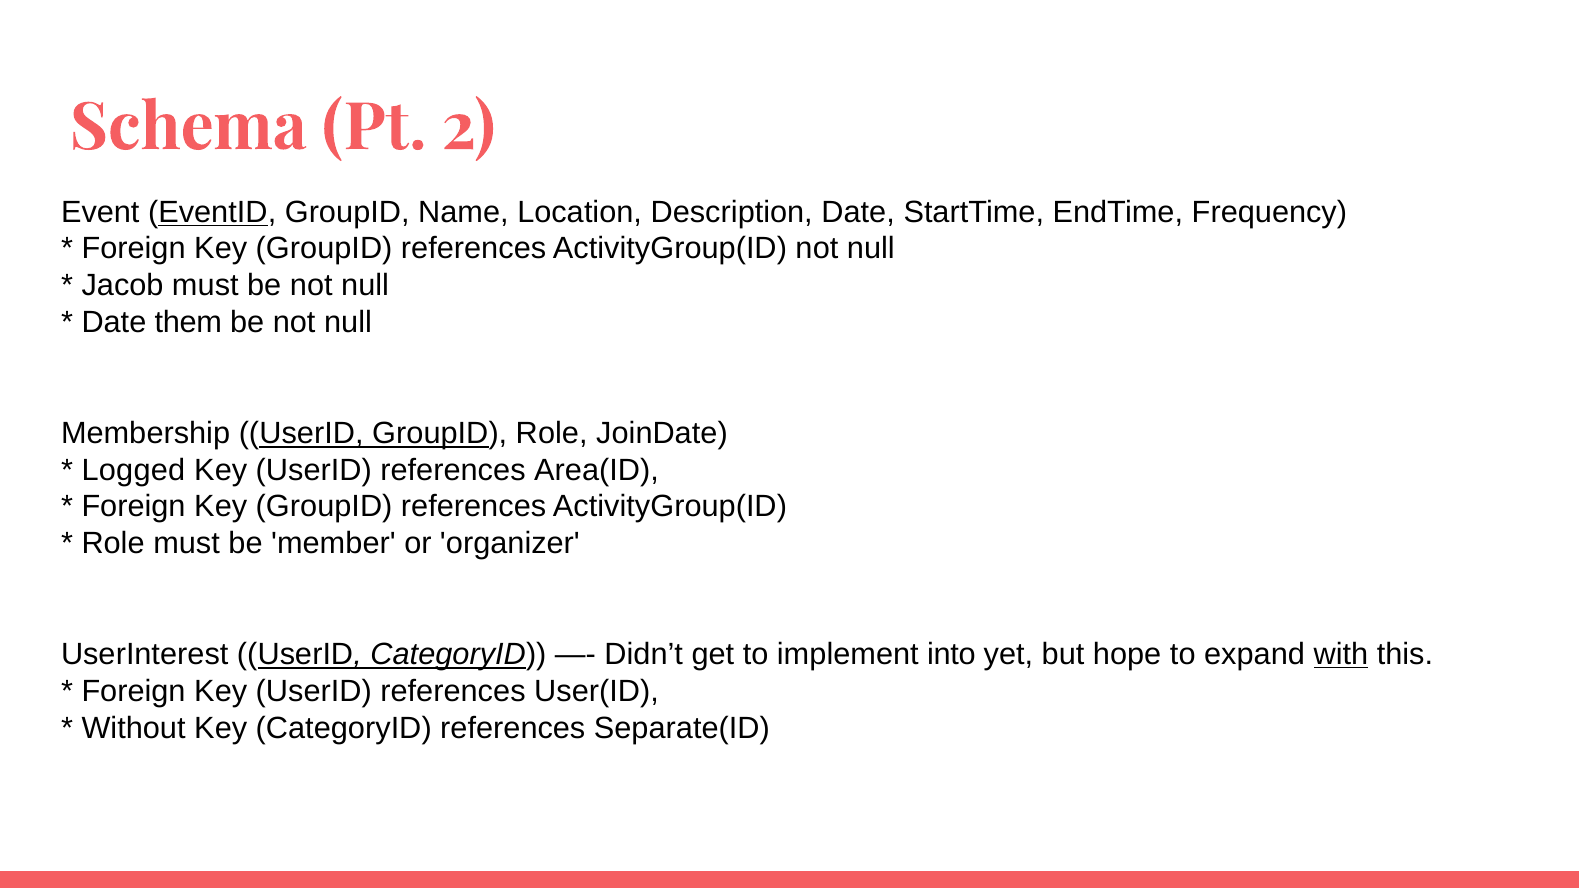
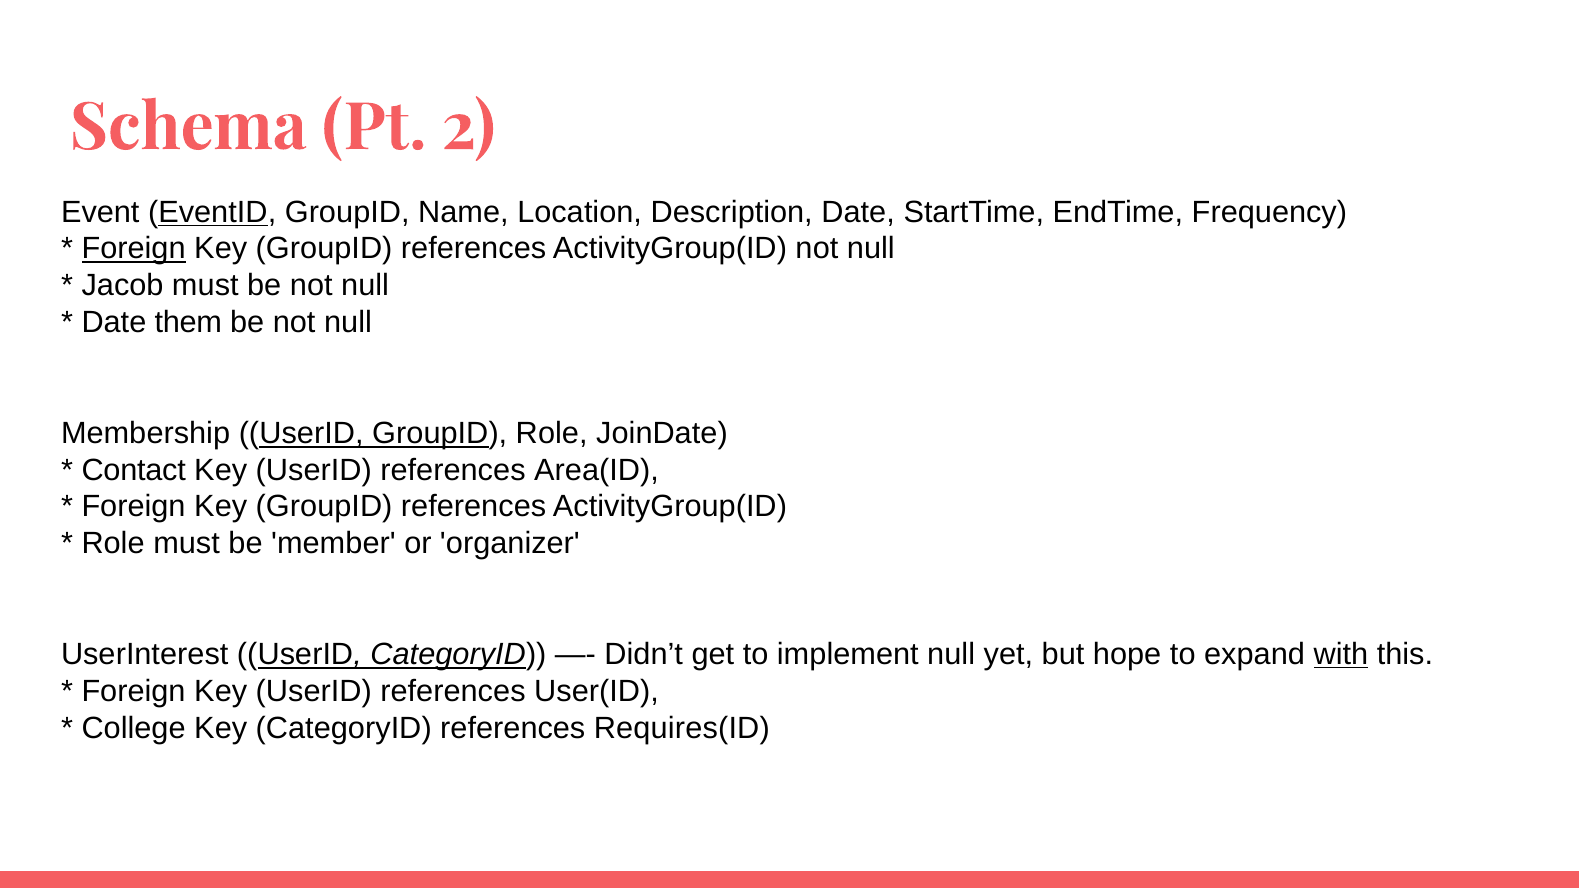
Foreign underline: none -> present (134, 249)
Logged: Logged -> Contact (134, 470)
implement into: into -> null (951, 654)
Without: Without -> College (134, 728)
Separate(ID: Separate(ID -> Requires(ID (682, 728)
